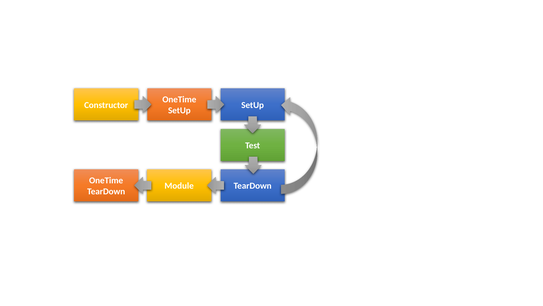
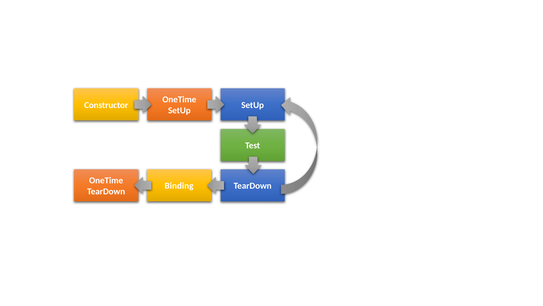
Module: Module -> Binding (179, 186)
